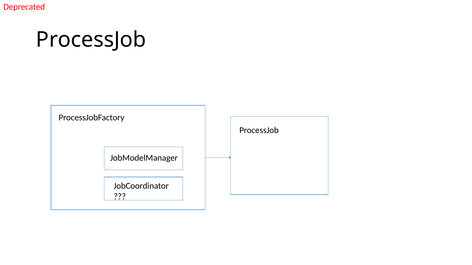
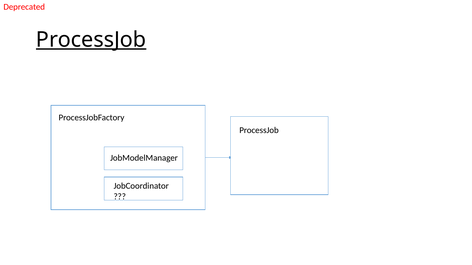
ProcessJob underline: none -> present (91, 40)
